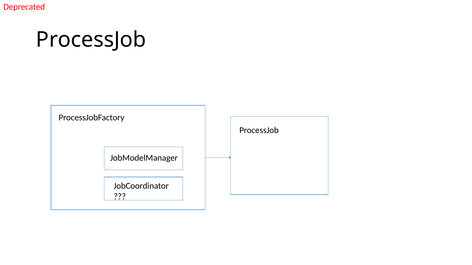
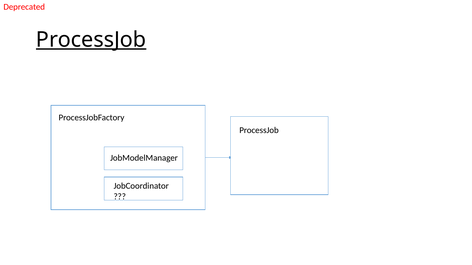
ProcessJob underline: none -> present (91, 40)
